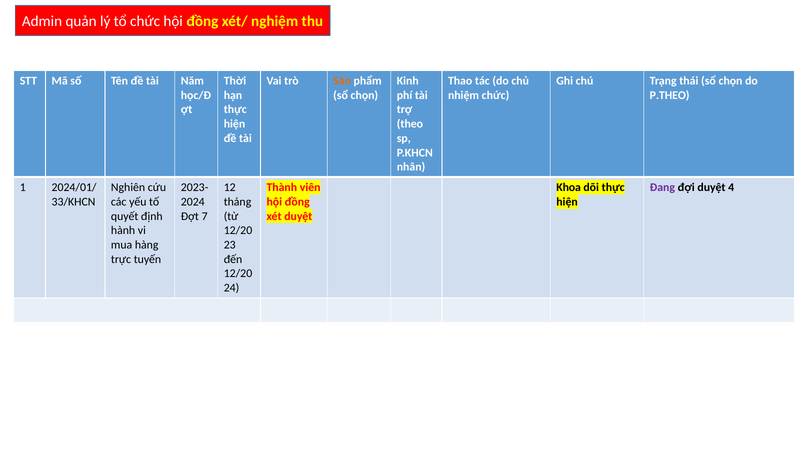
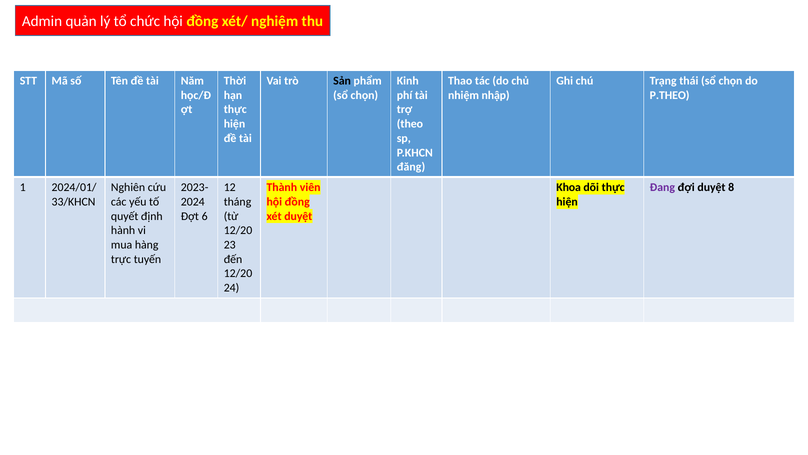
Sản colour: orange -> black (342, 81)
nhiệm chức: chức -> nhập (496, 95)
nhân: nhân -> đăng (411, 167)
4: 4 -> 8 (731, 187)
7: 7 -> 6 (205, 216)
